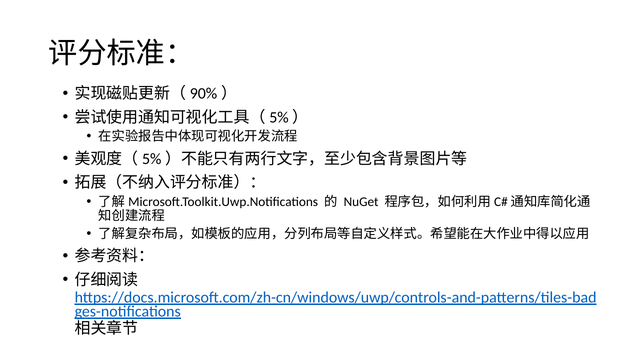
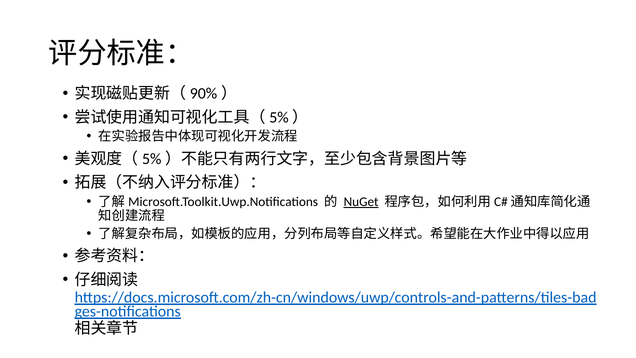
NuGet underline: none -> present (361, 202)
